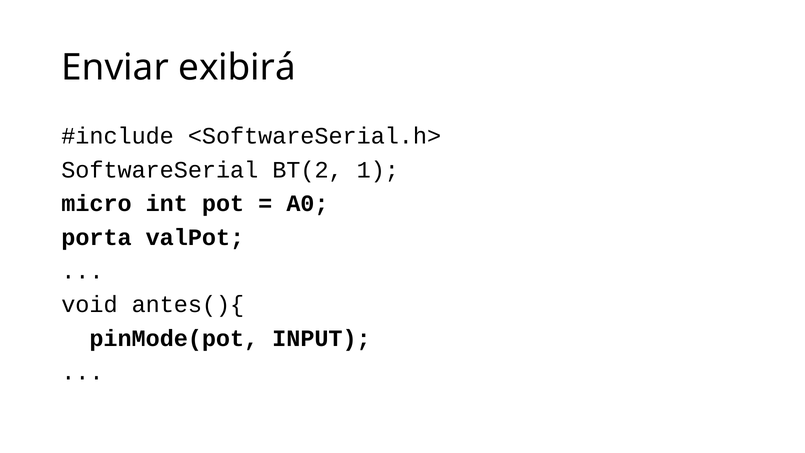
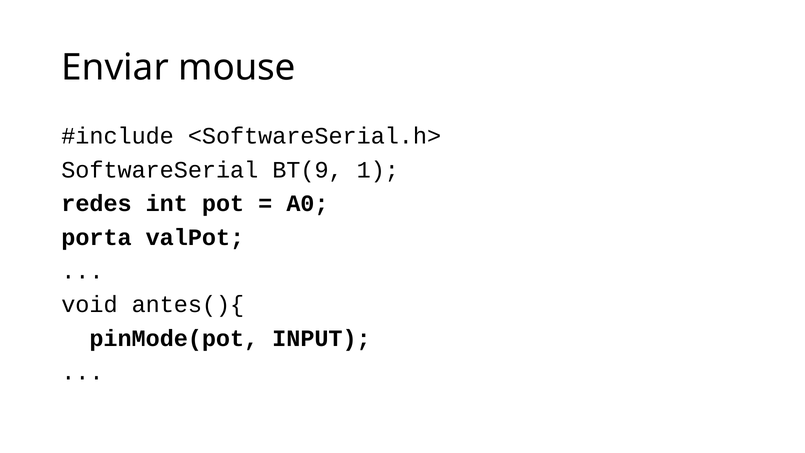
exibirá: exibirá -> mouse (237, 68)
BT(2: BT(2 -> BT(9 (307, 170)
micro: micro -> redes (97, 203)
